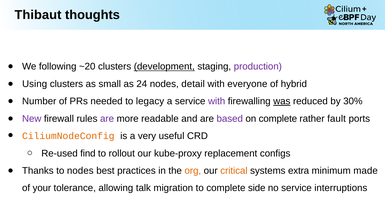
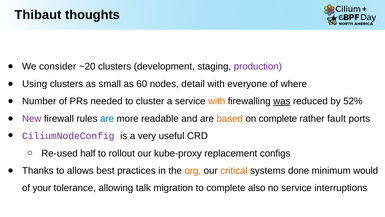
following: following -> consider (58, 66)
development underline: present -> none (164, 66)
24: 24 -> 60 (142, 84)
hybrid: hybrid -> where (294, 84)
legacy: legacy -> cluster (150, 101)
with colour: purple -> orange (217, 101)
30%: 30% -> 52% (353, 101)
are colour: purple -> blue (107, 118)
based colour: purple -> orange (230, 118)
CiliumNodeConfig colour: orange -> purple (68, 136)
find: find -> half (88, 153)
to nodes: nodes -> allows (80, 170)
extra: extra -> done (299, 170)
made: made -> would (366, 170)
side: side -> also (257, 188)
